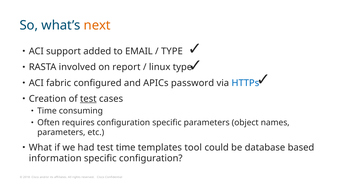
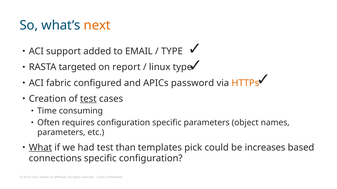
involved: involved -> targeted (77, 67)
HTTPs colour: blue -> orange (245, 83)
What underline: none -> present (40, 148)
test time: time -> than (126, 148)
tool: tool -> pick (193, 148)
database: database -> increases (265, 148)
information: information -> connections (55, 159)
